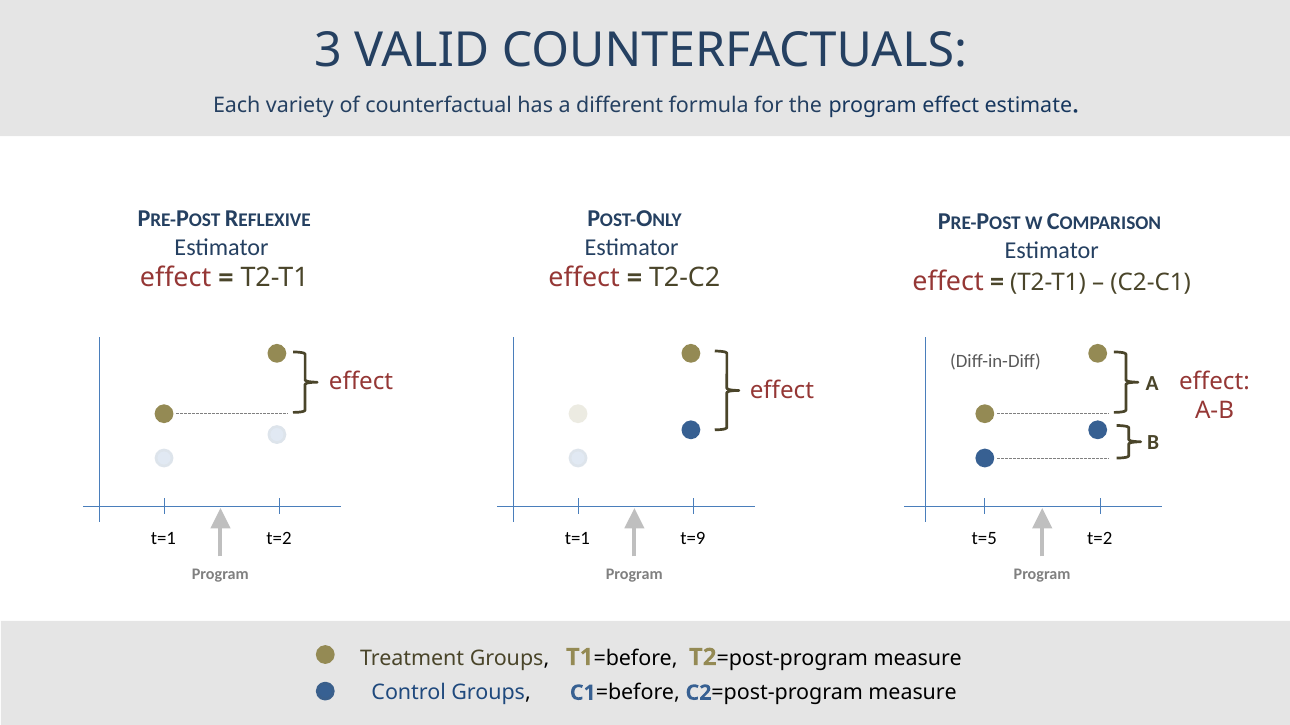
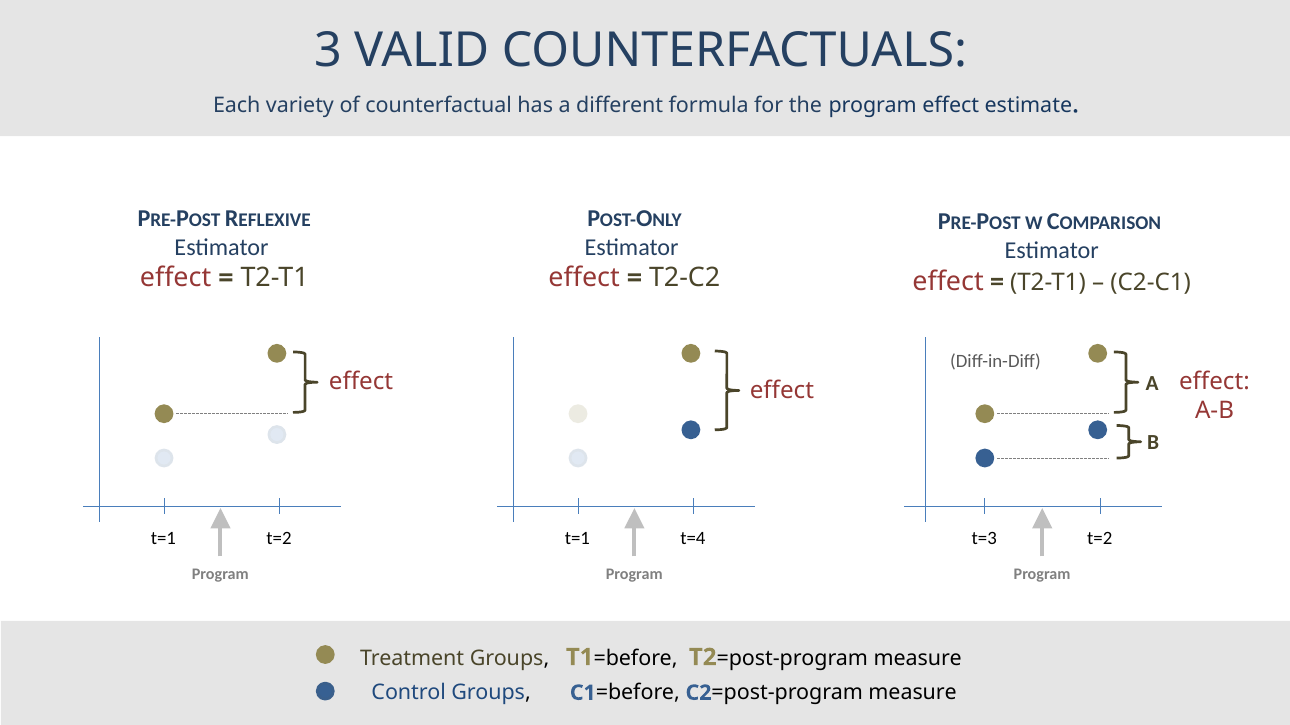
t=9: t=9 -> t=4 (693, 538)
t=5: t=5 -> t=3 (984, 538)
